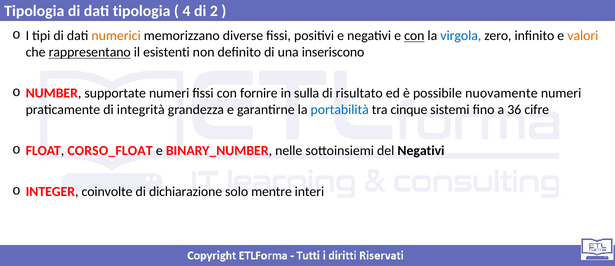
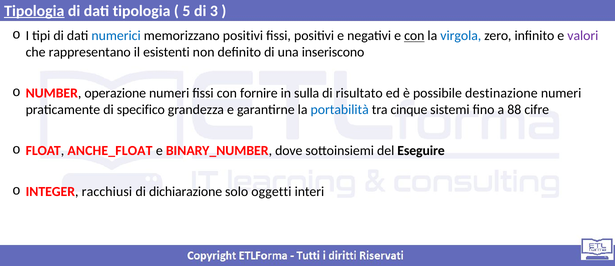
Tipologia underline: none -> present (34, 11)
4: 4 -> 5 (186, 11)
2: 2 -> 3 (214, 11)
numerici colour: orange -> blue (116, 36)
memorizzano diverse: diverse -> positivi (243, 36)
valori colour: orange -> purple (583, 36)
rappresentano underline: present -> none (90, 52)
supportate: supportate -> operazione (115, 93)
nuovamente: nuovamente -> destinazione (501, 93)
integrità: integrità -> specifico (141, 110)
36: 36 -> 88 (514, 110)
CORSO_FLOAT: CORSO_FLOAT -> ANCHE_FLOAT (110, 151)
nelle: nelle -> dove (289, 151)
del Negativi: Negativi -> Eseguire (421, 151)
coinvolte: coinvolte -> racchiusi (107, 192)
mentre: mentre -> oggetti (271, 192)
